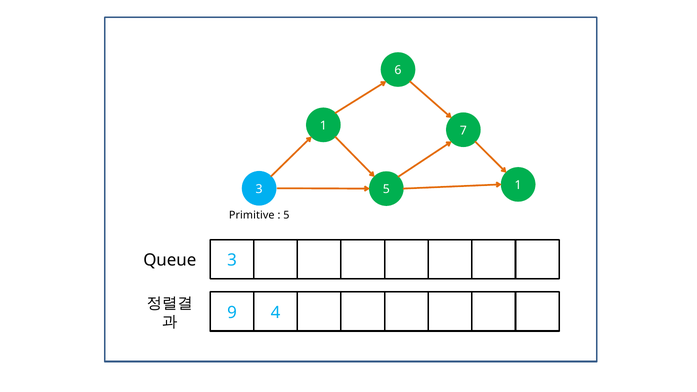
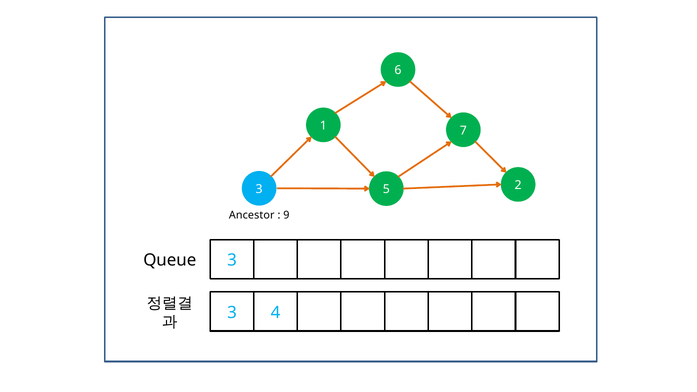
5 1: 1 -> 2 (518, 185)
Primitive: Primitive -> Ancestor (252, 215)
5: 5 -> 9 (286, 215)
9: 9 -> 3 (232, 313)
